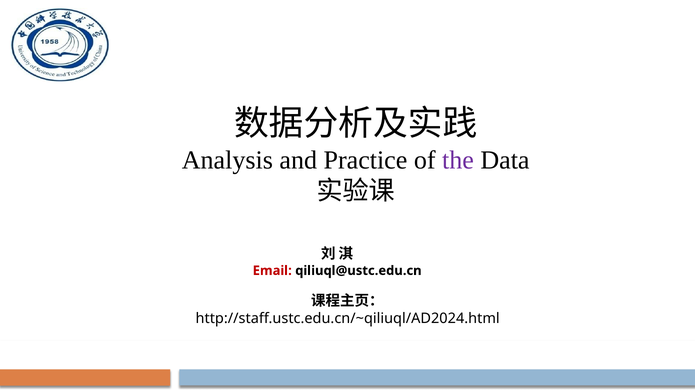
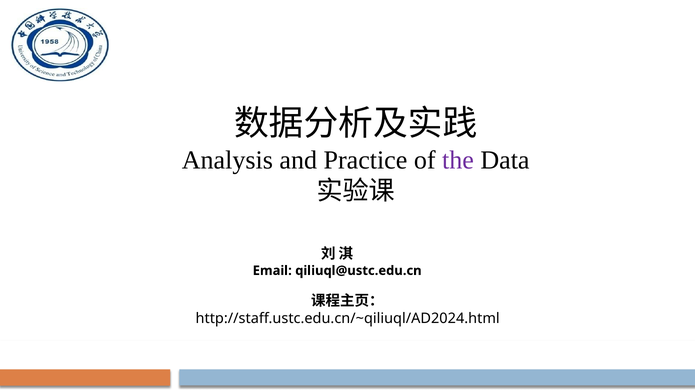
Email colour: red -> black (272, 271)
